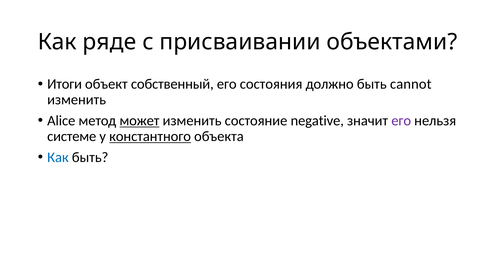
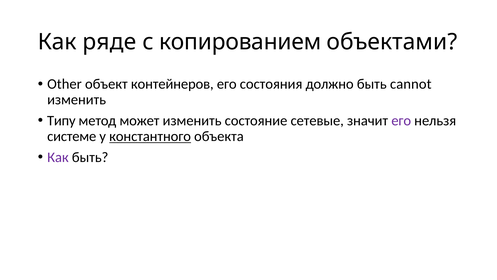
присваивании: присваивании -> копированием (240, 42)
Итоги: Итоги -> Other (64, 84)
собственный: собственный -> контейнеров (172, 84)
Alice: Alice -> Типу (61, 121)
может underline: present -> none (139, 121)
negative: negative -> сетевые (317, 121)
Как colour: blue -> purple (58, 157)
